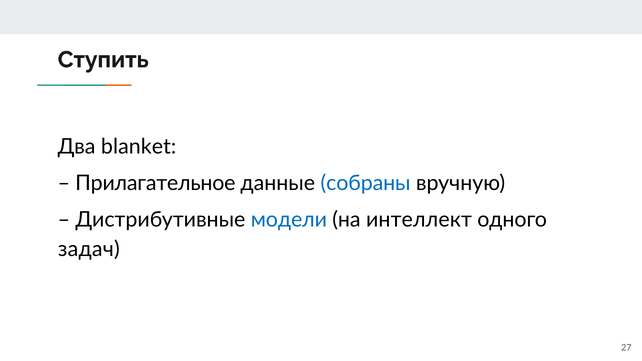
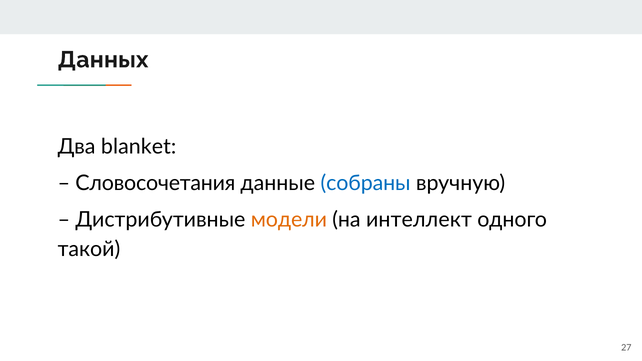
Ступить: Ступить -> Данных (103, 60)
Прилагательное: Прилагательное -> Словосочетания (155, 183)
модели colour: blue -> orange (289, 220)
задач: задач -> такой (89, 249)
